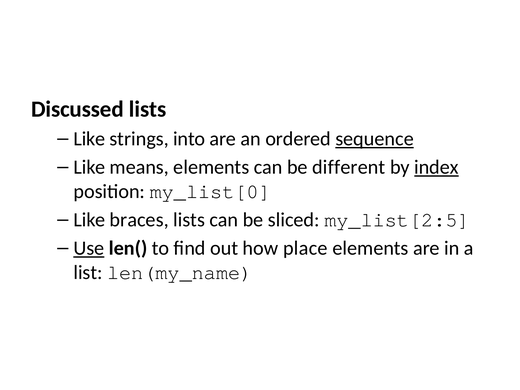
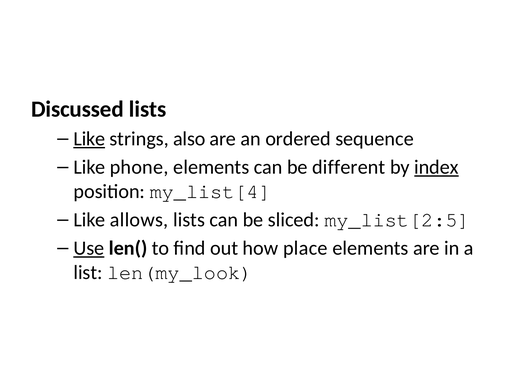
Like underline: none -> present (89, 139)
into: into -> also (189, 139)
sequence underline: present -> none (375, 139)
means: means -> phone (139, 167)
my_list[0: my_list[0 -> my_list[4 (210, 192)
braces: braces -> allows (139, 220)
len(my_name: len(my_name -> len(my_look (180, 273)
